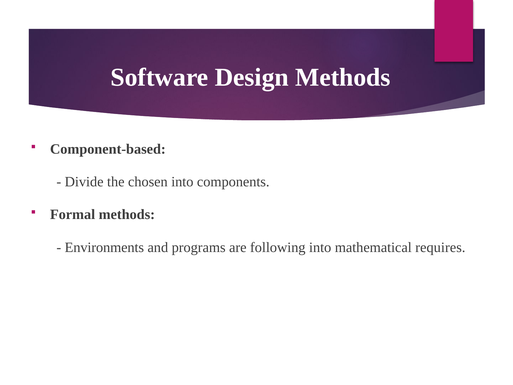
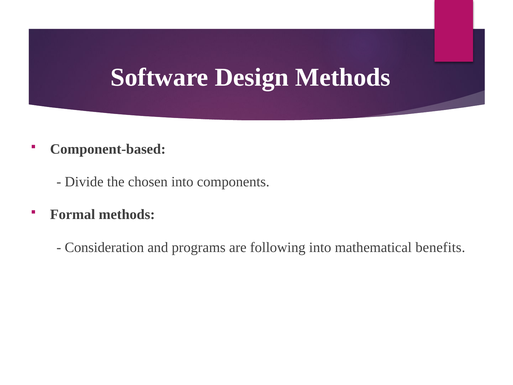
Environments: Environments -> Consideration (104, 247)
requires: requires -> benefits (440, 247)
